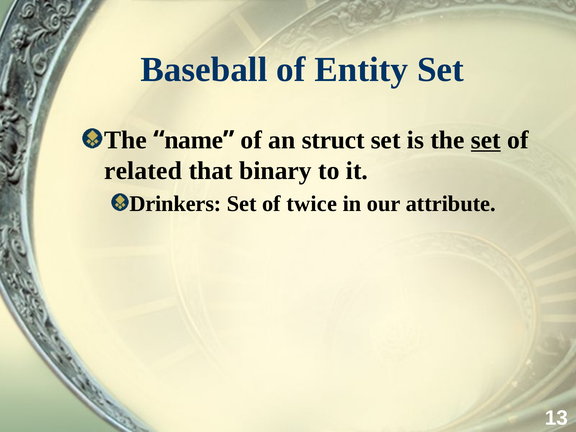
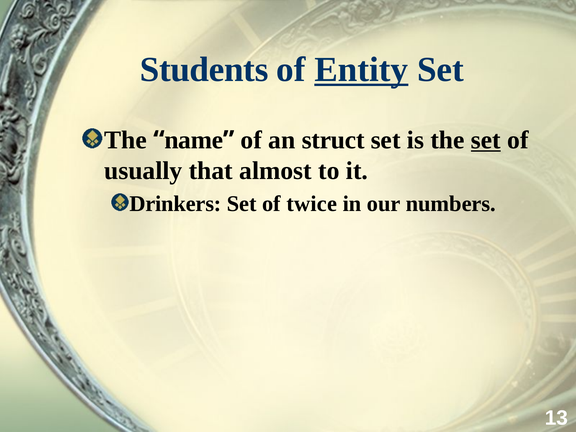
Baseball: Baseball -> Students (204, 70)
Entity underline: none -> present (361, 70)
related: related -> usually (143, 171)
binary: binary -> almost (275, 171)
attribute: attribute -> numbers (451, 204)
